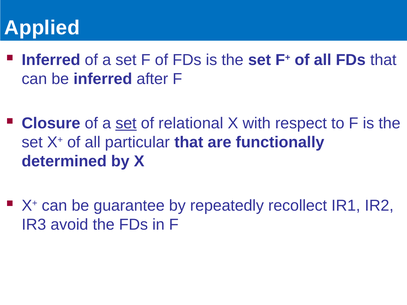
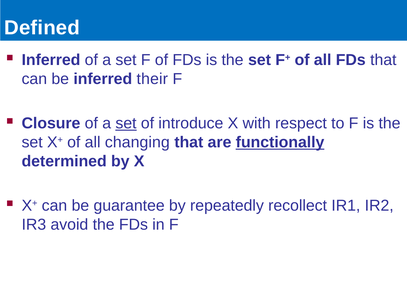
Applied: Applied -> Defined (42, 28)
after: after -> their (152, 79)
relational: relational -> introduce (191, 123)
particular: particular -> changing (137, 142)
functionally underline: none -> present (280, 142)
